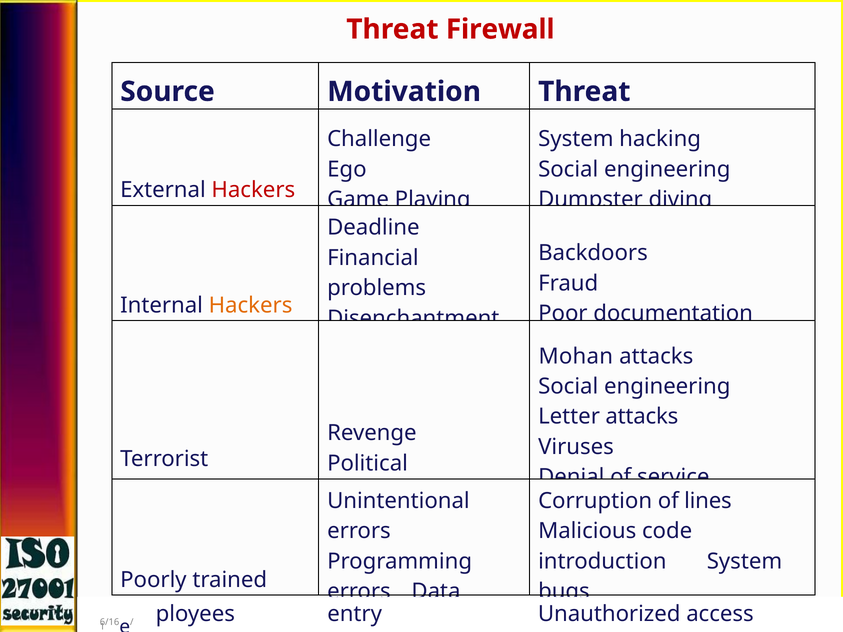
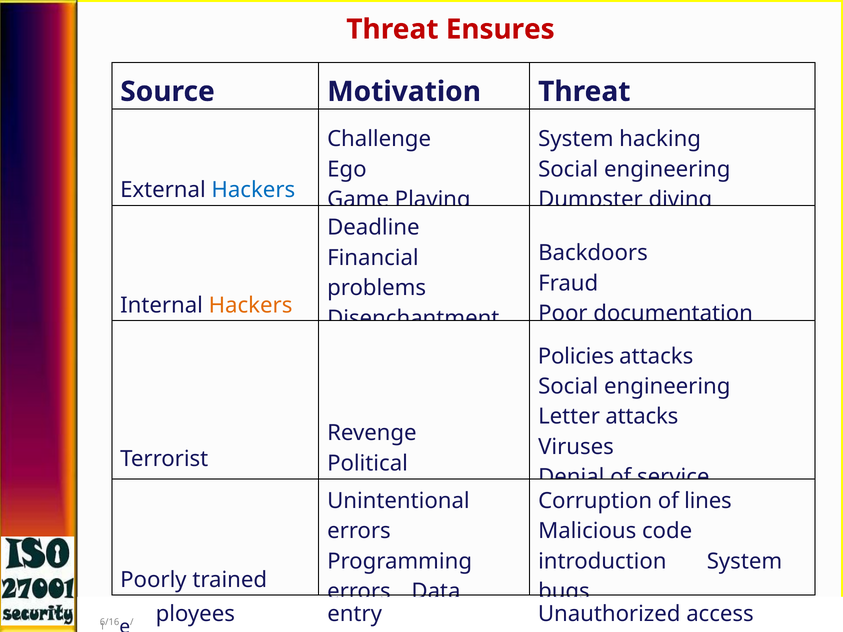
Firewall: Firewall -> Ensures (500, 29)
Hackers colour: red -> blue (253, 190)
Mohan: Mohan -> Policies (576, 356)
